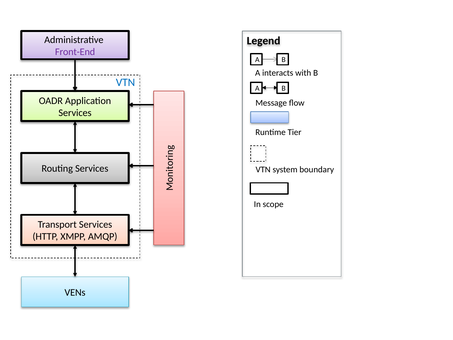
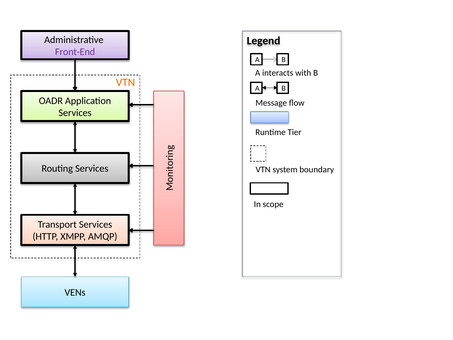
VTN colour: blue -> orange (125, 82)
